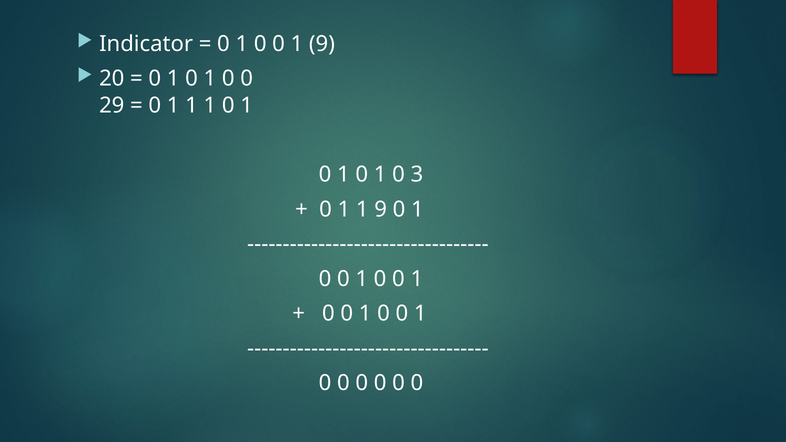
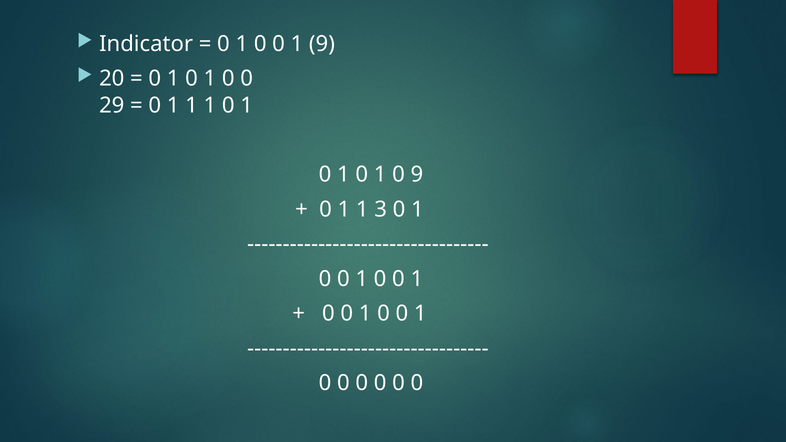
0 3: 3 -> 9 (417, 175)
1 1 9: 9 -> 3 (381, 209)
